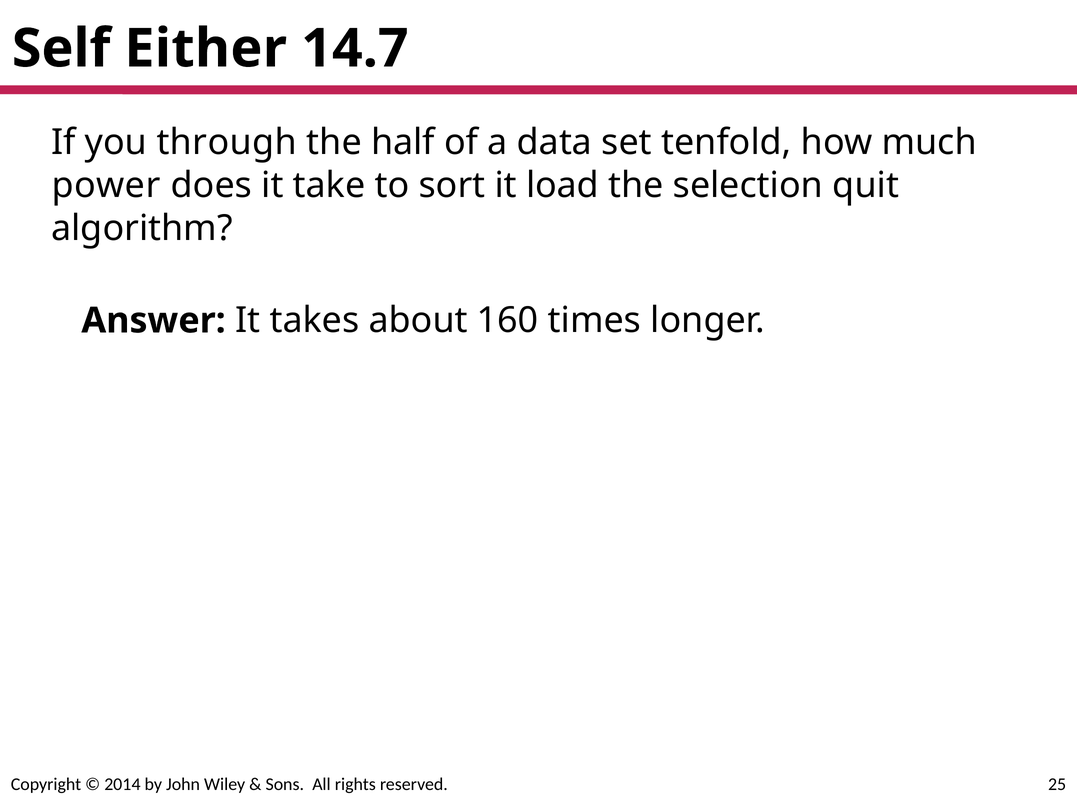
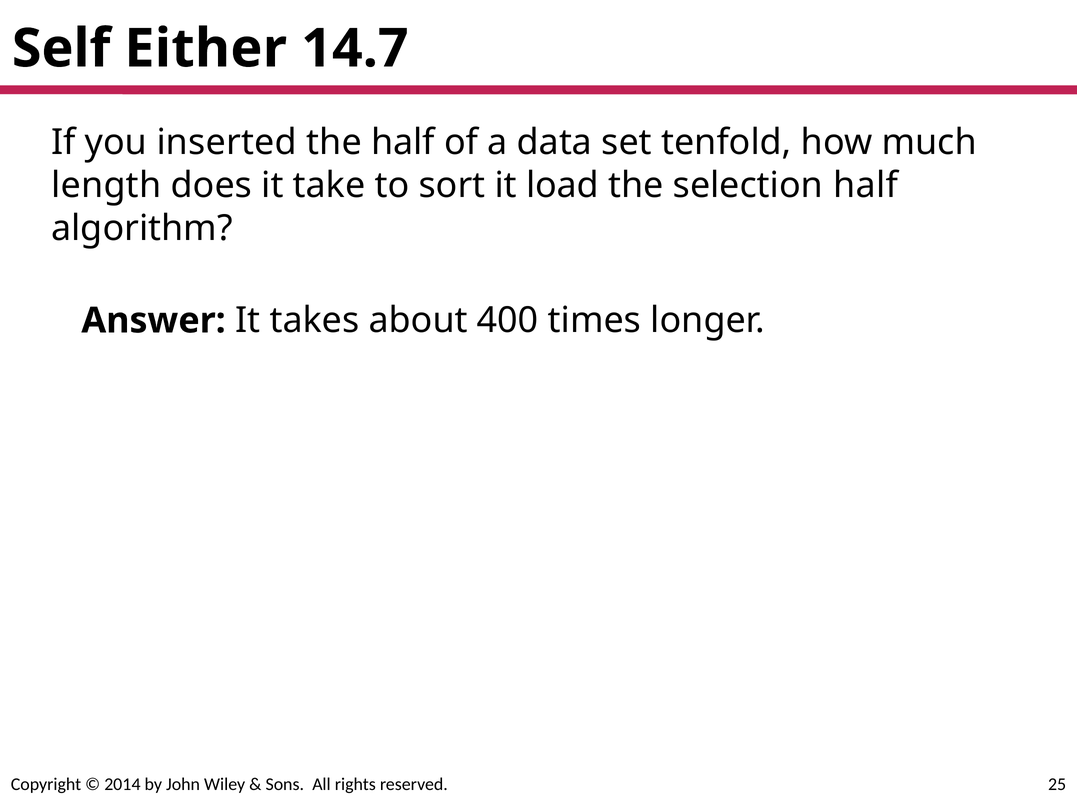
through: through -> inserted (227, 142)
power: power -> length (106, 185)
selection quit: quit -> half (866, 185)
160: 160 -> 400 (508, 320)
